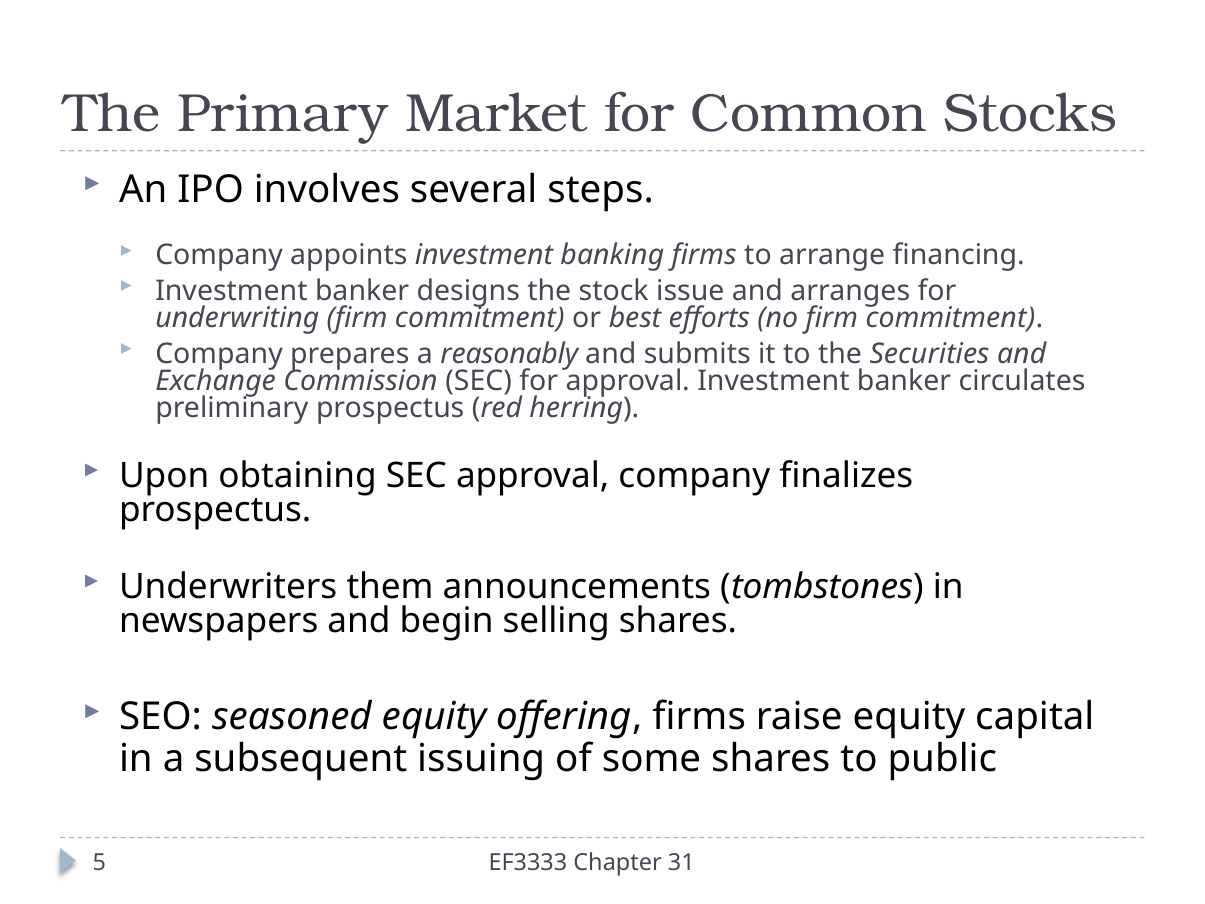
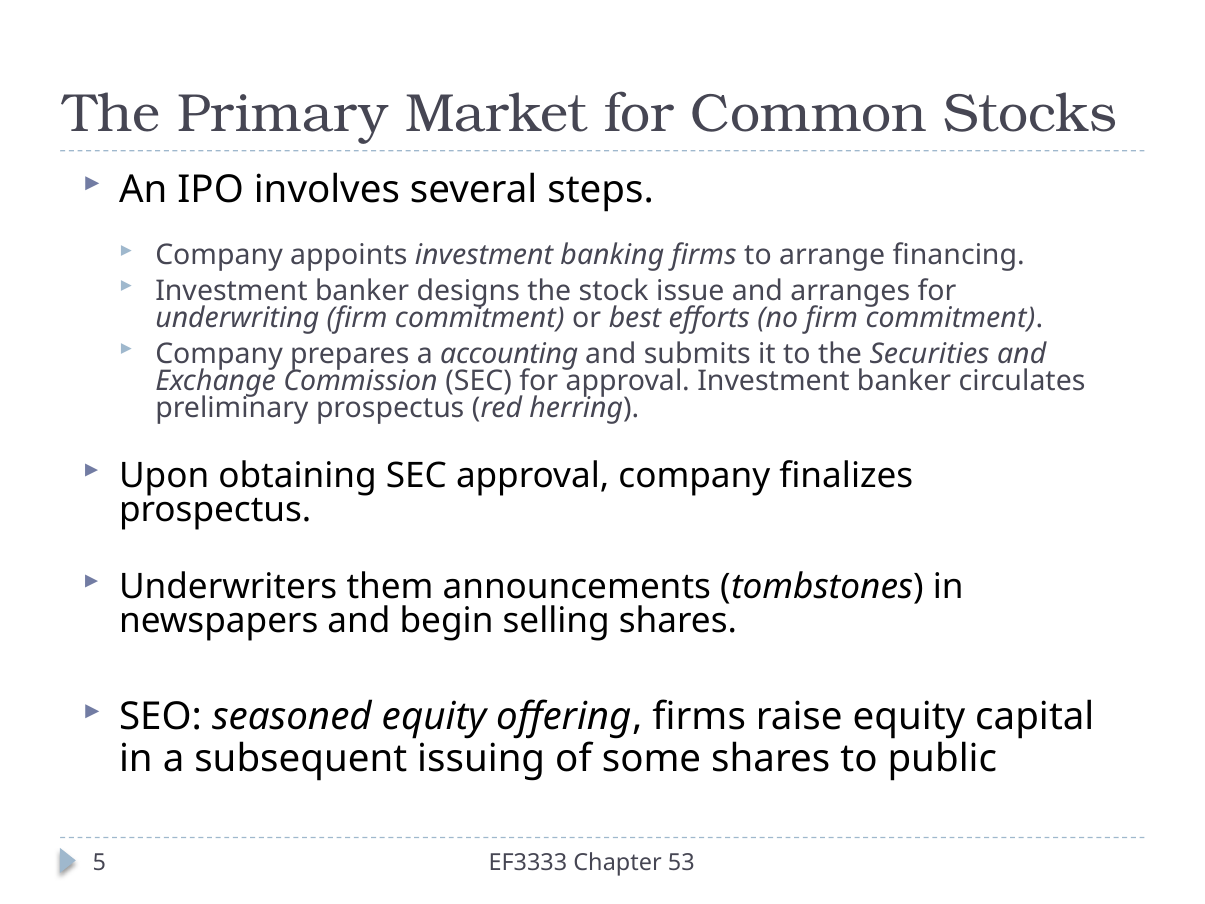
reasonably: reasonably -> accounting (509, 354)
31: 31 -> 53 (681, 863)
